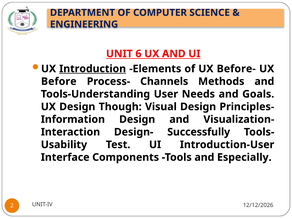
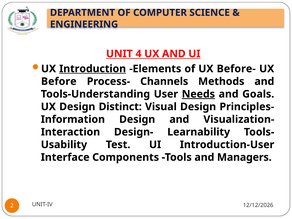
6: 6 -> 4 (138, 54)
Needs underline: none -> present (198, 94)
Though: Though -> Distinct (120, 107)
Successfully: Successfully -> Learnability (199, 132)
Especially: Especially -> Managers (244, 157)
